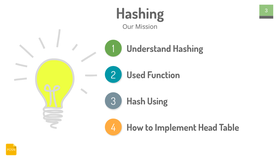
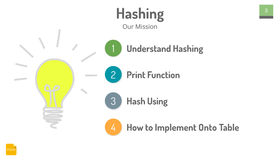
Used: Used -> Print (136, 75)
Head: Head -> Onto (208, 127)
